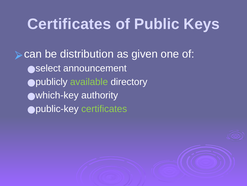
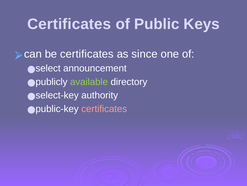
be distribution: distribution -> certificates (87, 54)
given: given -> since (145, 54)
which-key: which-key -> select-key (57, 95)
certificates colour: light green -> pink (104, 108)
